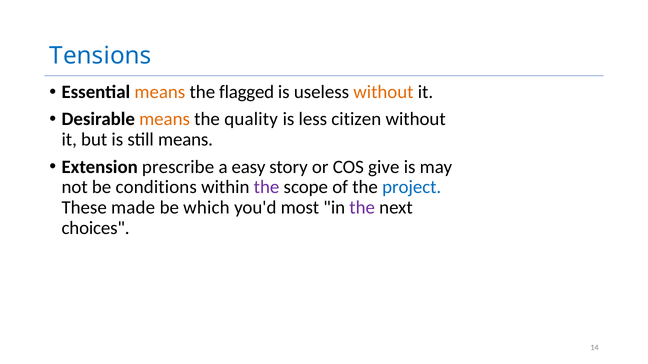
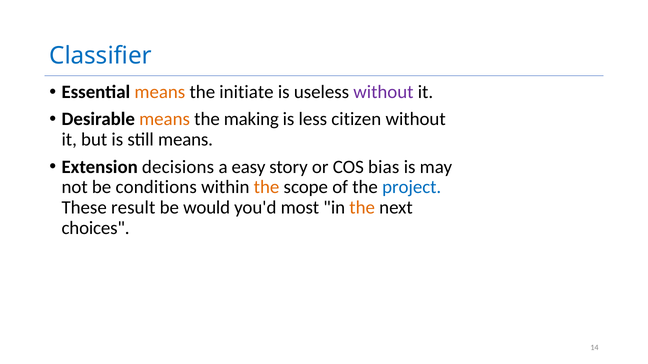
Tensions: Tensions -> Classifier (101, 56)
flagged: flagged -> initiate (247, 92)
without colour: orange -> purple (383, 92)
quality: quality -> making (251, 119)
prescribe: prescribe -> decisions (178, 167)
give: give -> bias (384, 167)
the colour: purple -> orange (267, 187)
made: made -> result (133, 208)
which: which -> would (207, 208)
the colour: purple -> orange (362, 208)
